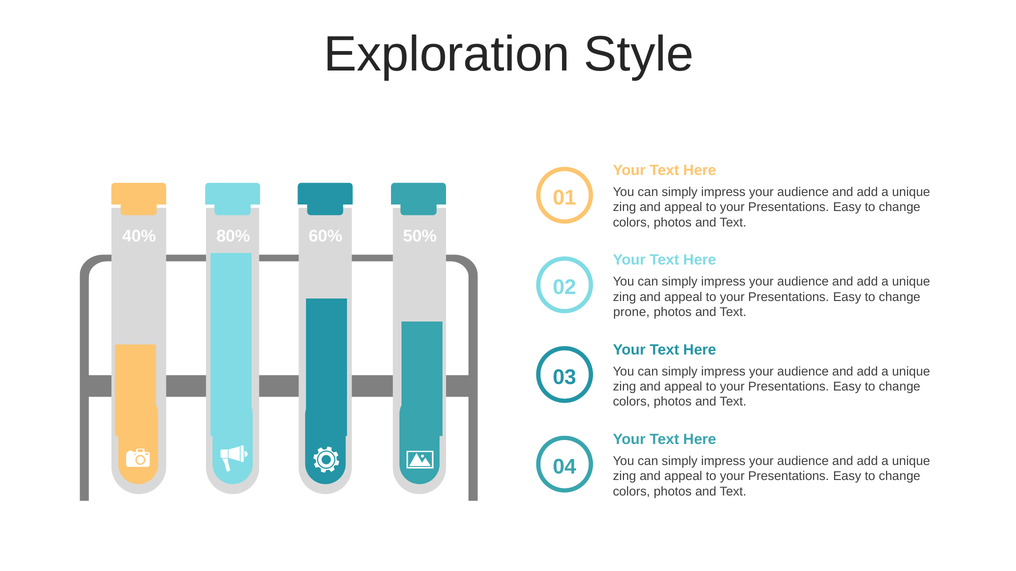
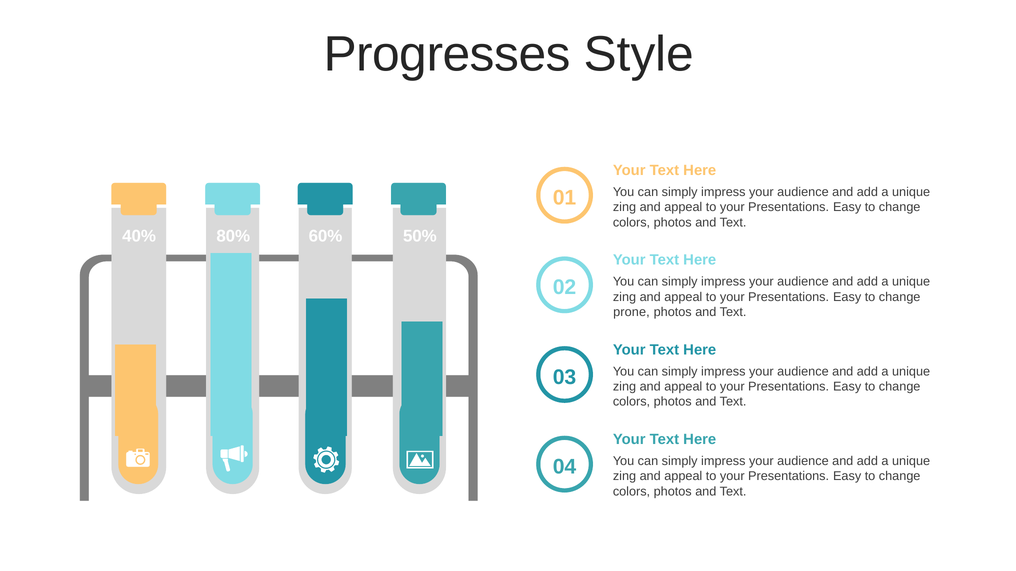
Exploration: Exploration -> Progresses (447, 54)
